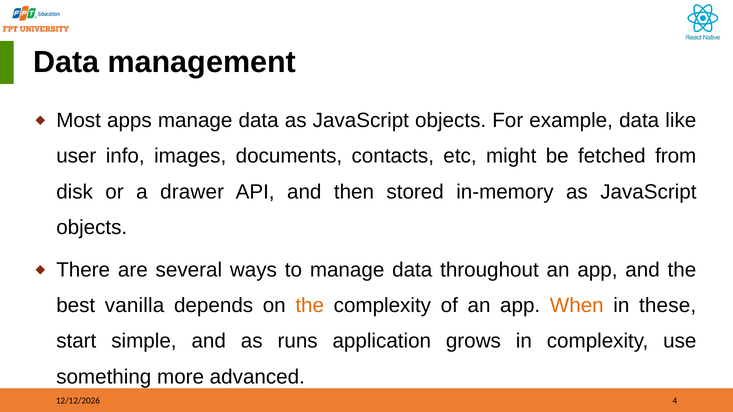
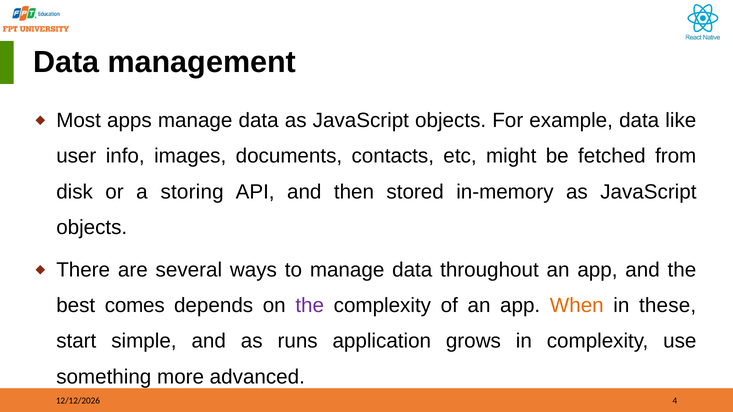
drawer: drawer -> storing (192, 192)
vanilla: vanilla -> comes (135, 306)
the colour: orange -> purple (310, 306)
